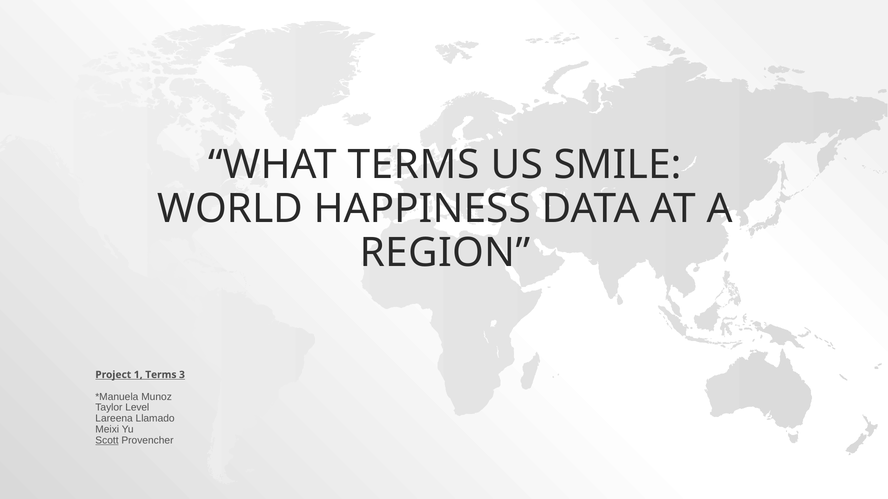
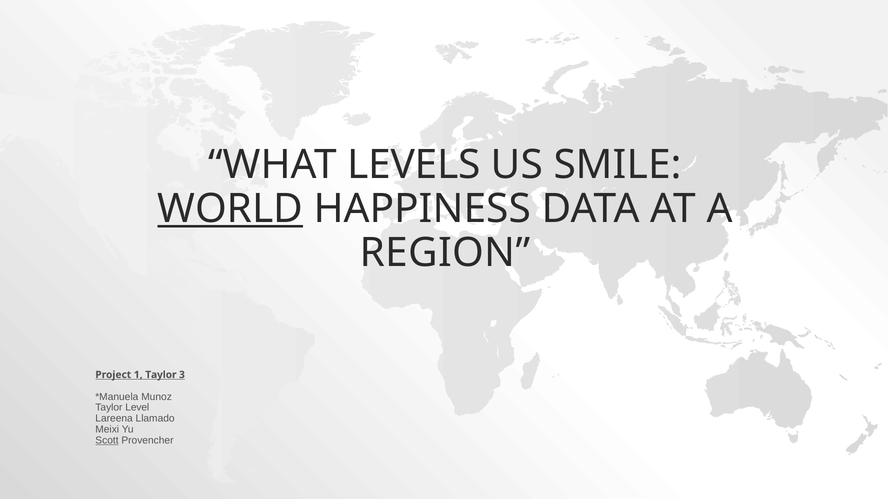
WHAT TERMS: TERMS -> LEVELS (414, 165)
WORLD underline: none -> present (230, 209)
1 Terms: Terms -> Taylor (161, 375)
